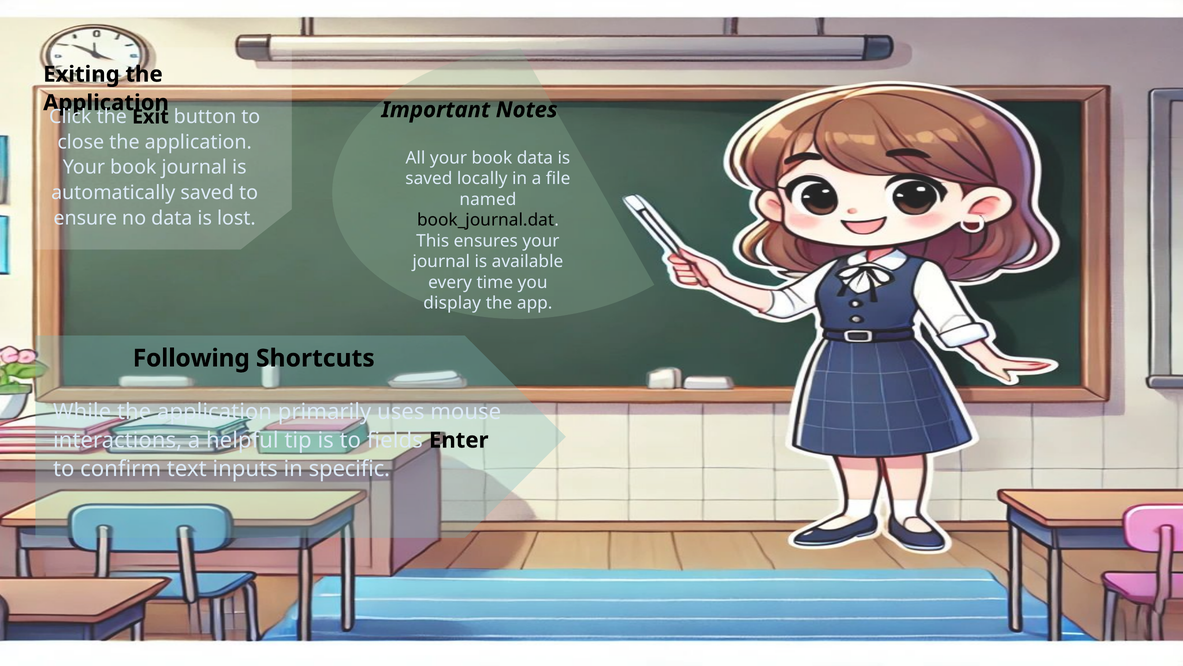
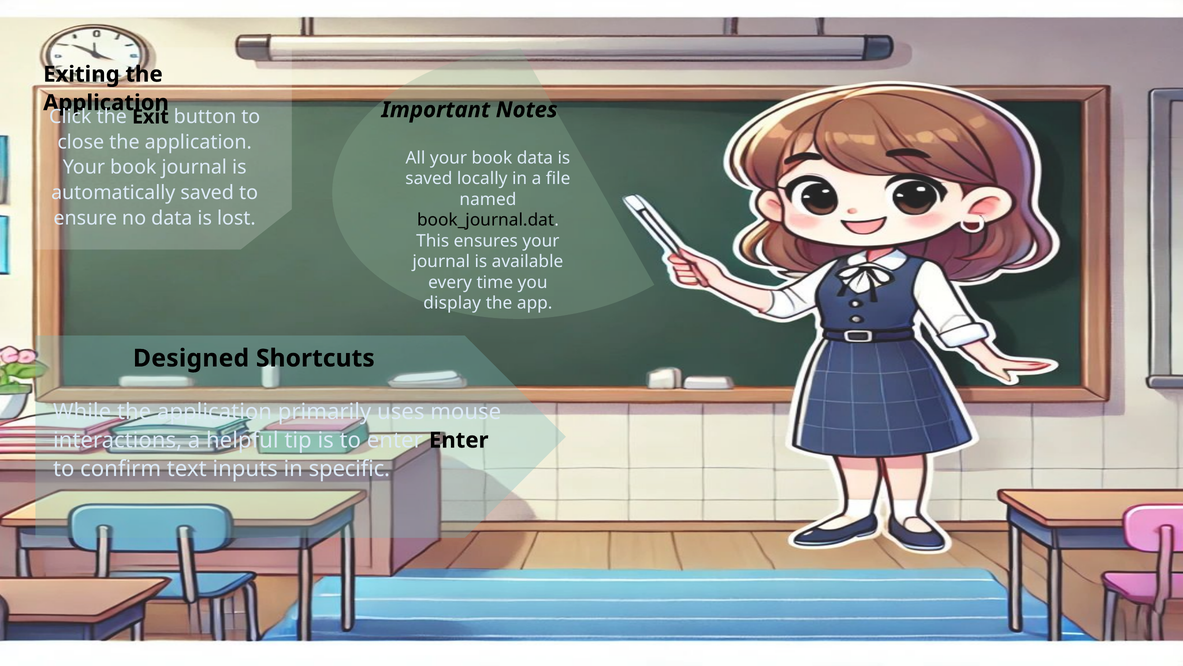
Following: Following -> Designed (191, 358)
to fields: fields -> enter (395, 440)
